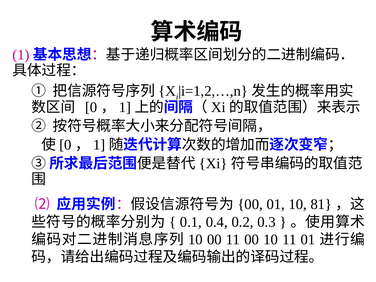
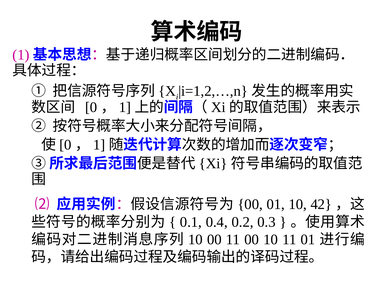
81: 81 -> 42 (321, 204)
